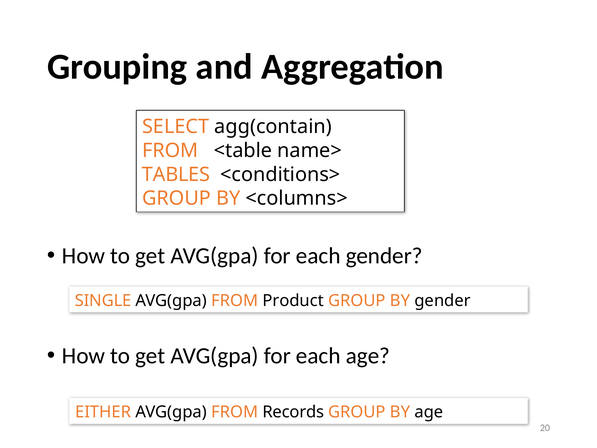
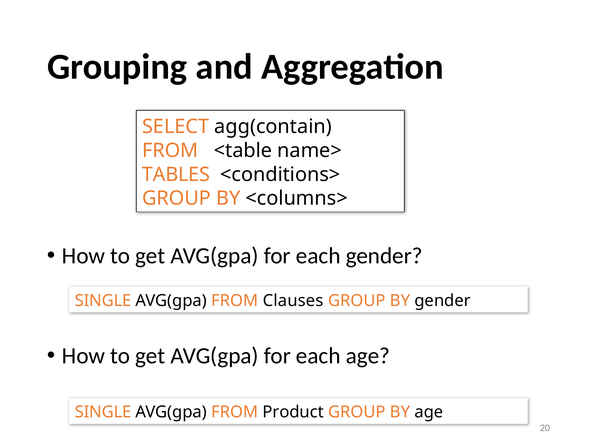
Product: Product -> Clauses (293, 300)
EITHER: EITHER -> SINGLE (103, 412)
Records: Records -> Product (293, 412)
